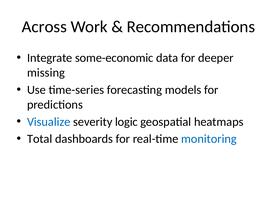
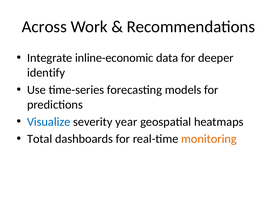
some-economic: some-economic -> inline-economic (114, 58)
missing: missing -> identify (46, 73)
logic: logic -> year (126, 122)
monitoring colour: blue -> orange (209, 139)
